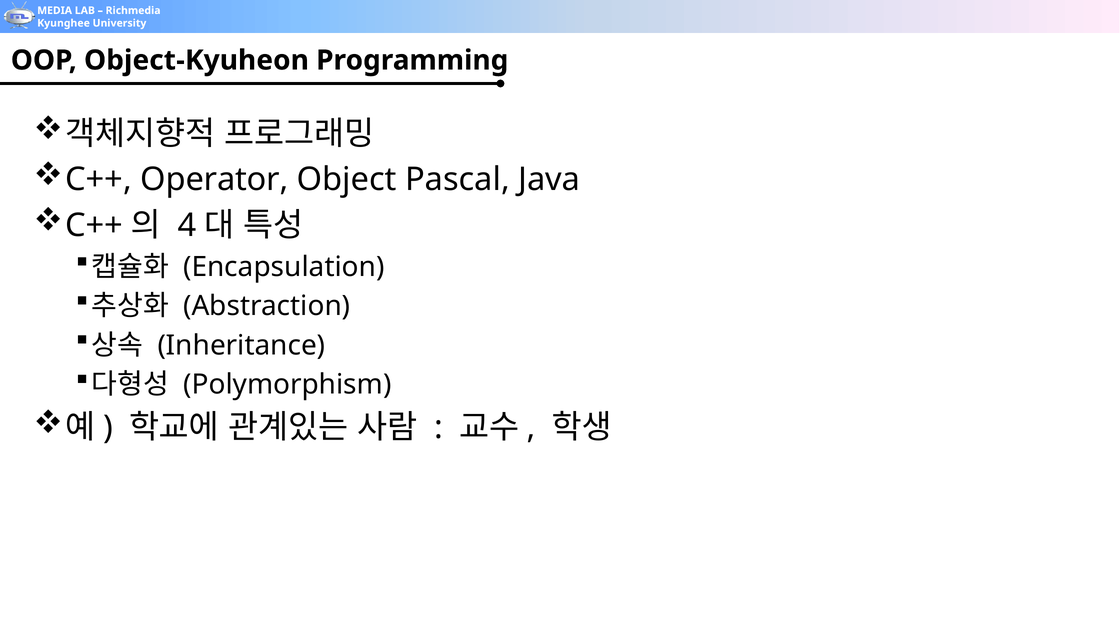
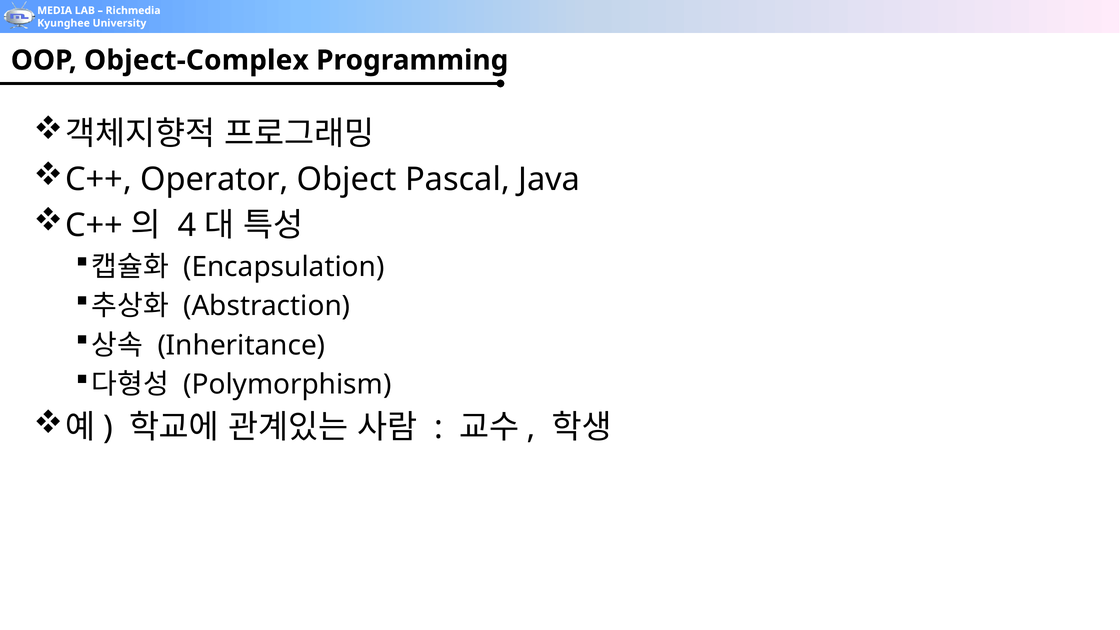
Object-Kyuheon: Object-Kyuheon -> Object-Complex (196, 60)
